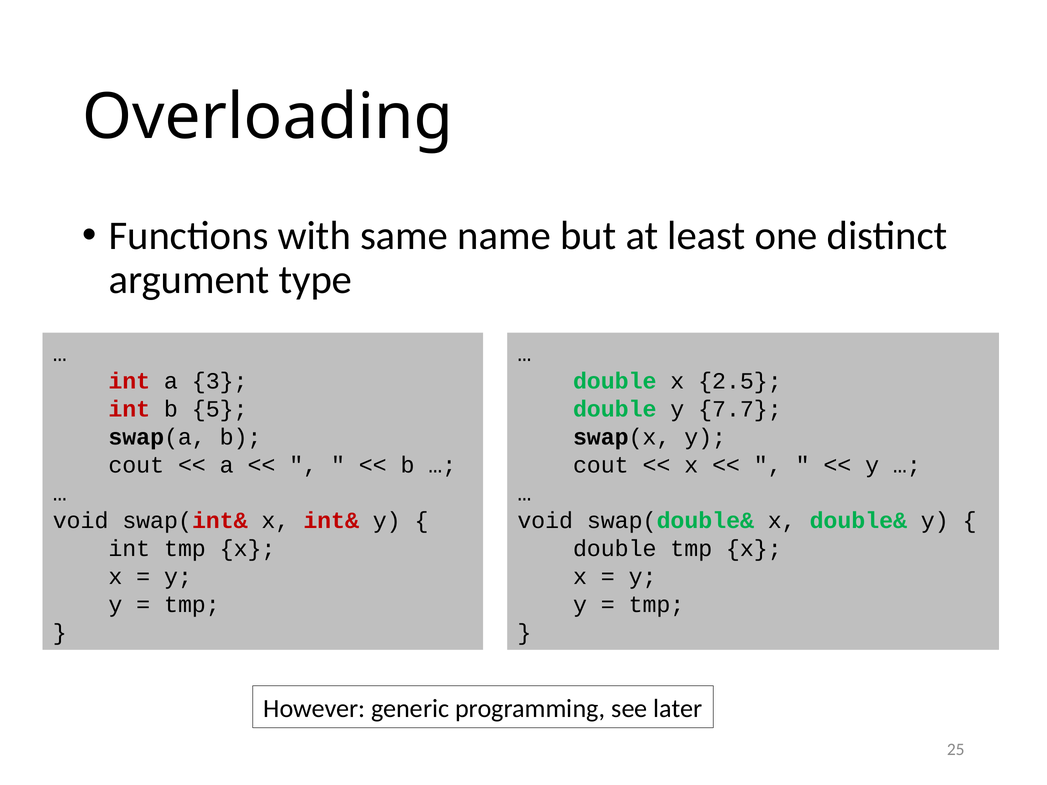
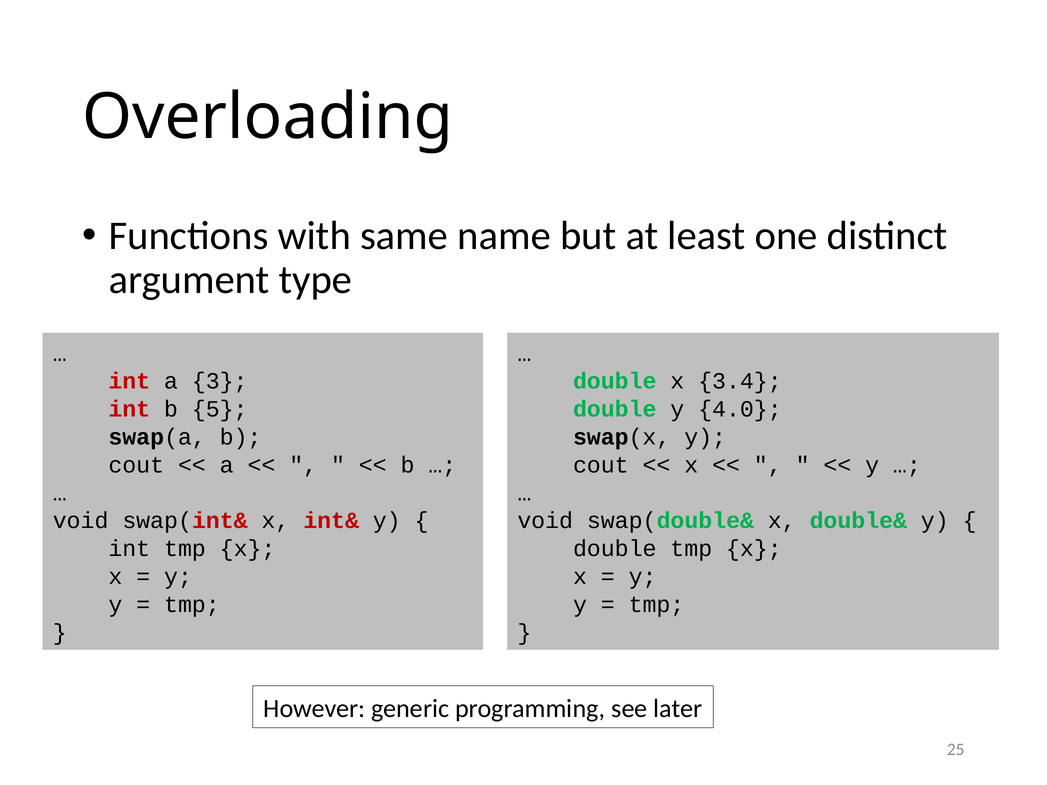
2.5: 2.5 -> 3.4 (740, 381)
7.7: 7.7 -> 4.0 (740, 409)
